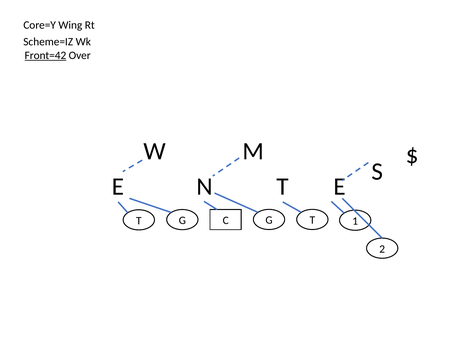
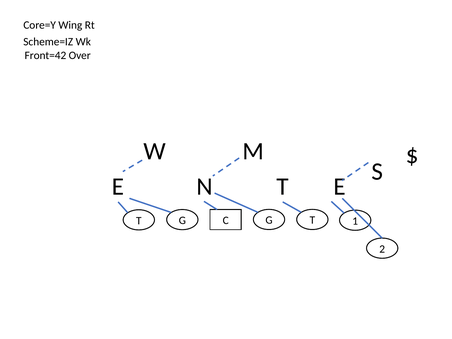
Front=42 underline: present -> none (45, 55)
